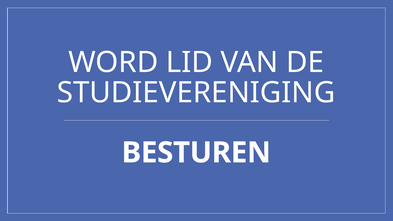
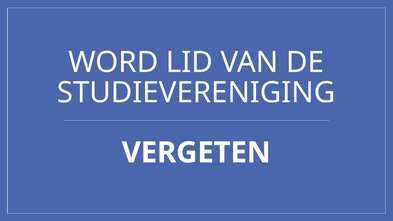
BESTUREN: BESTUREN -> VERGETEN (196, 153)
